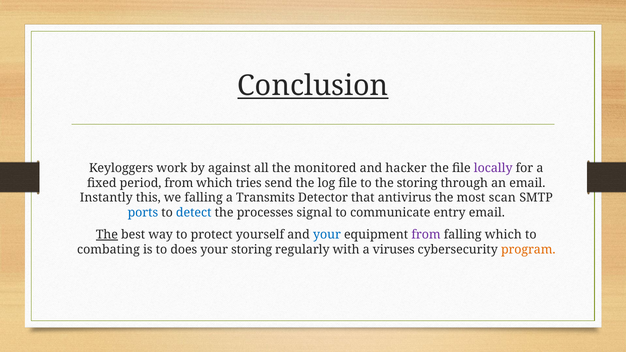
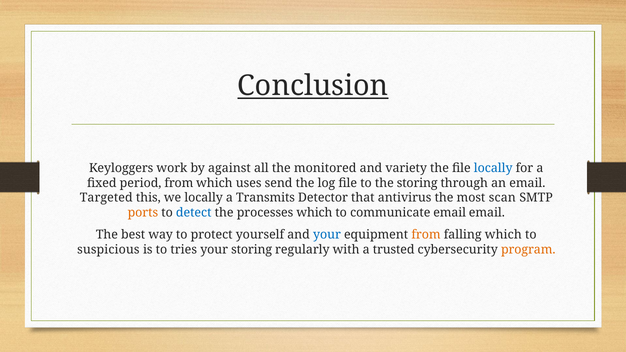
hacker: hacker -> variety (406, 168)
locally colour: purple -> blue (493, 168)
tries: tries -> uses (249, 183)
Instantly: Instantly -> Targeted (106, 198)
we falling: falling -> locally (204, 198)
ports colour: blue -> orange (143, 213)
processes signal: signal -> which (314, 213)
communicate entry: entry -> email (450, 213)
The underline: present -> none (107, 235)
from colour: purple -> orange (426, 235)
combating: combating -> suspicious (108, 250)
does: does -> tries (184, 250)
viruses: viruses -> trusted (394, 250)
